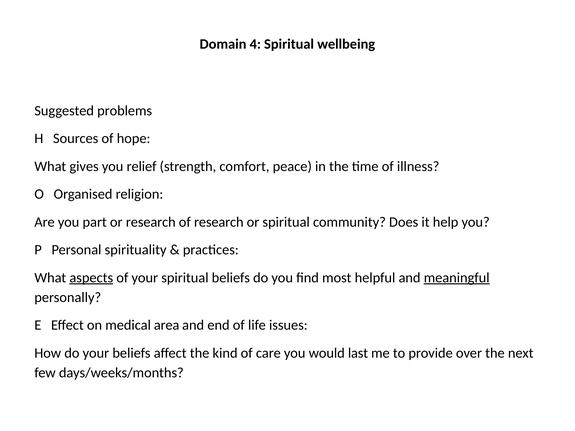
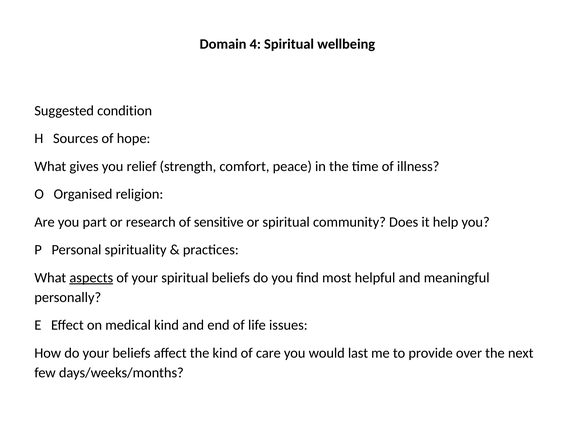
problems: problems -> condition (125, 111)
of research: research -> sensitive (219, 222)
meaningful underline: present -> none (457, 278)
medical area: area -> kind (167, 325)
